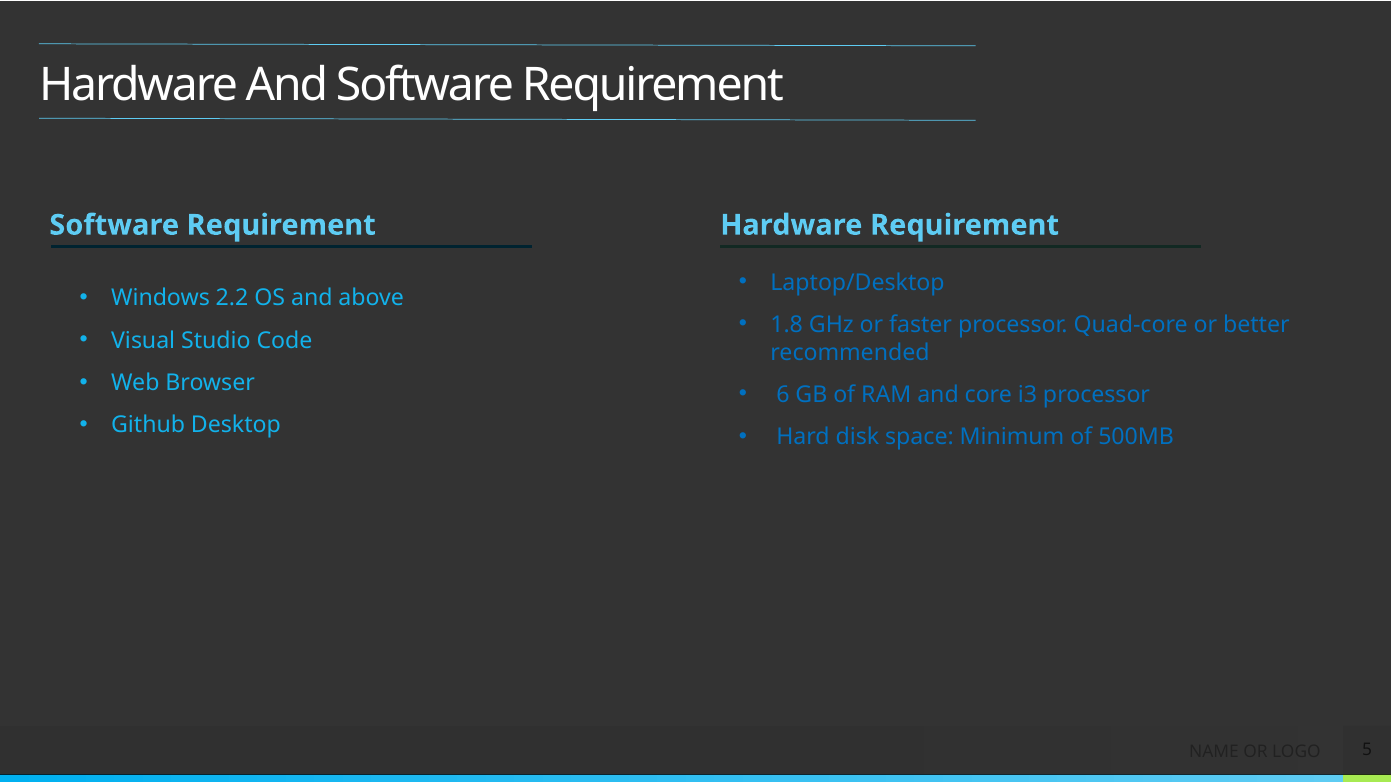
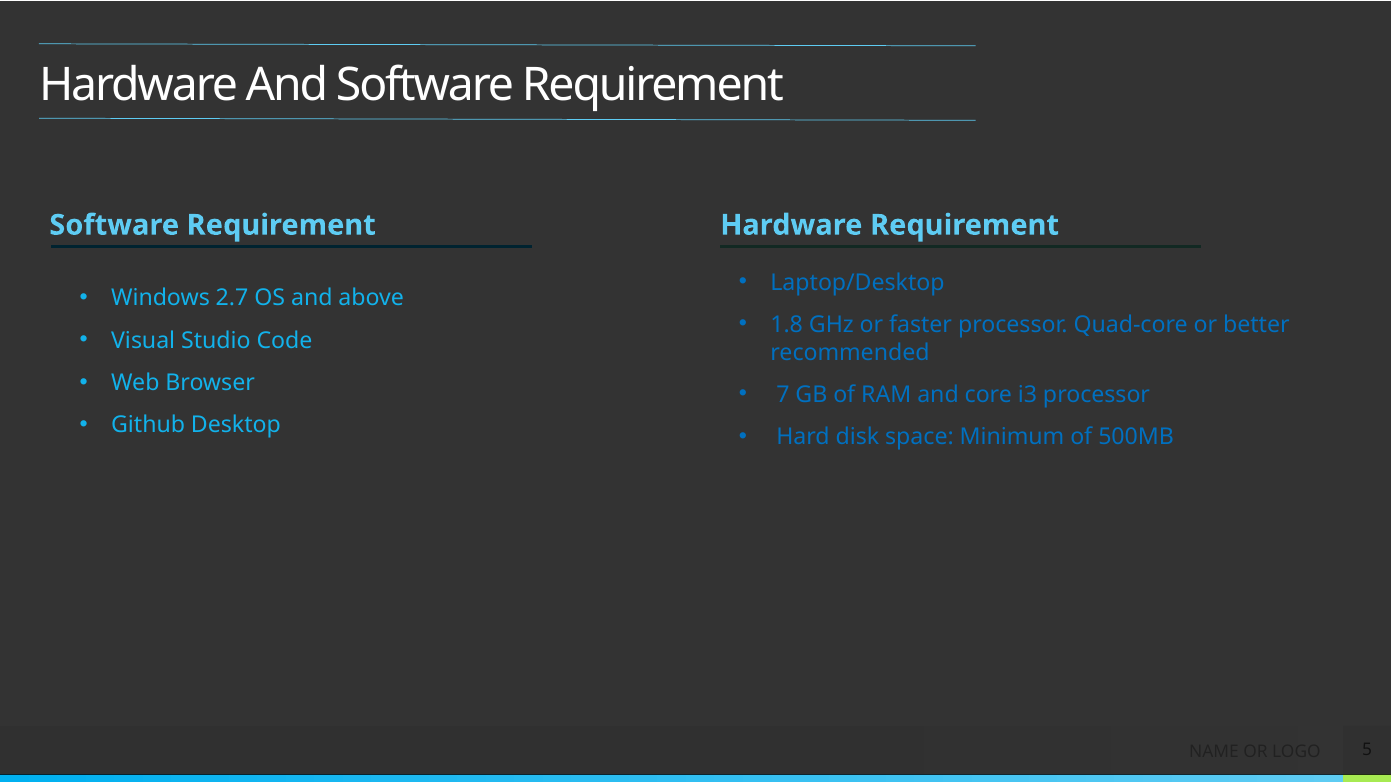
2.2: 2.2 -> 2.7 (232, 298)
6: 6 -> 7 (783, 395)
